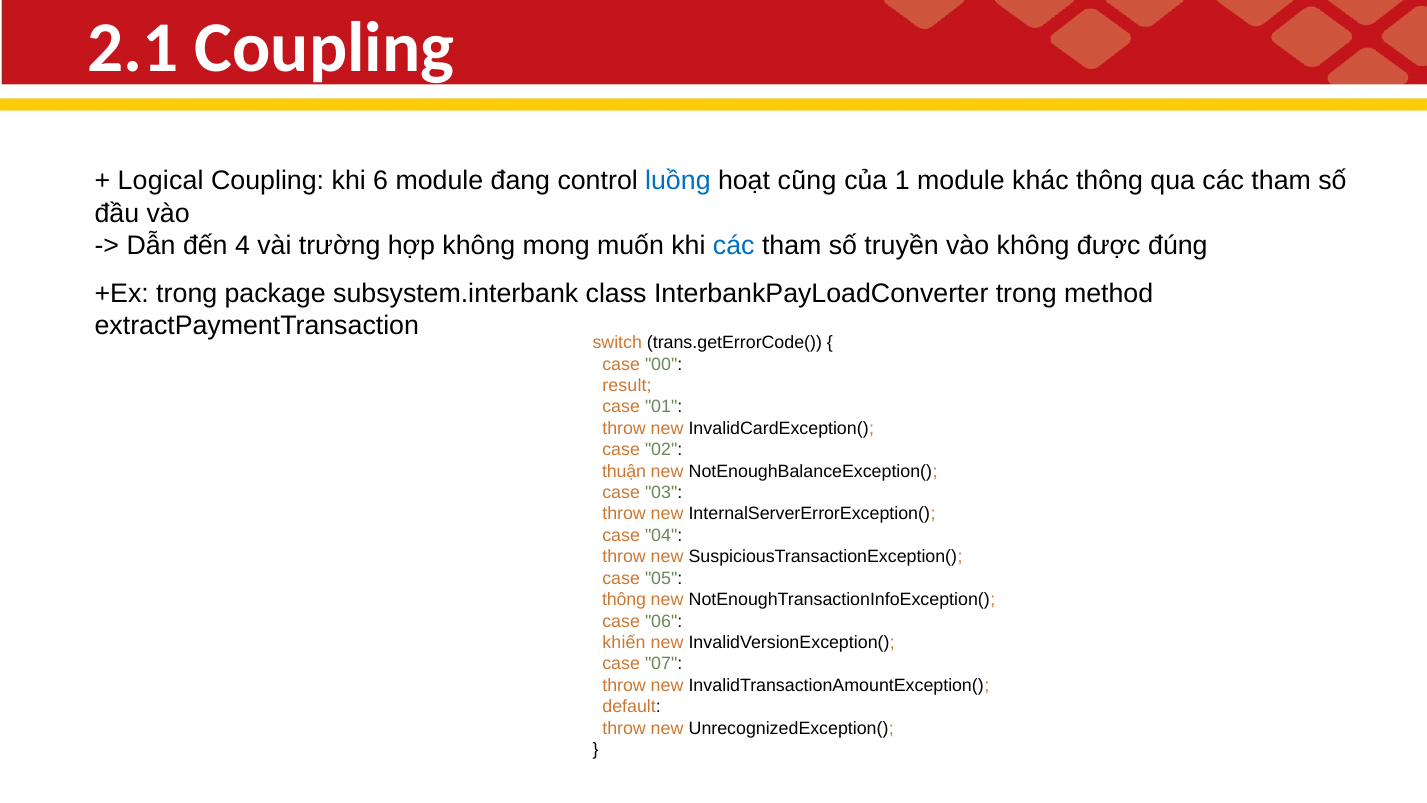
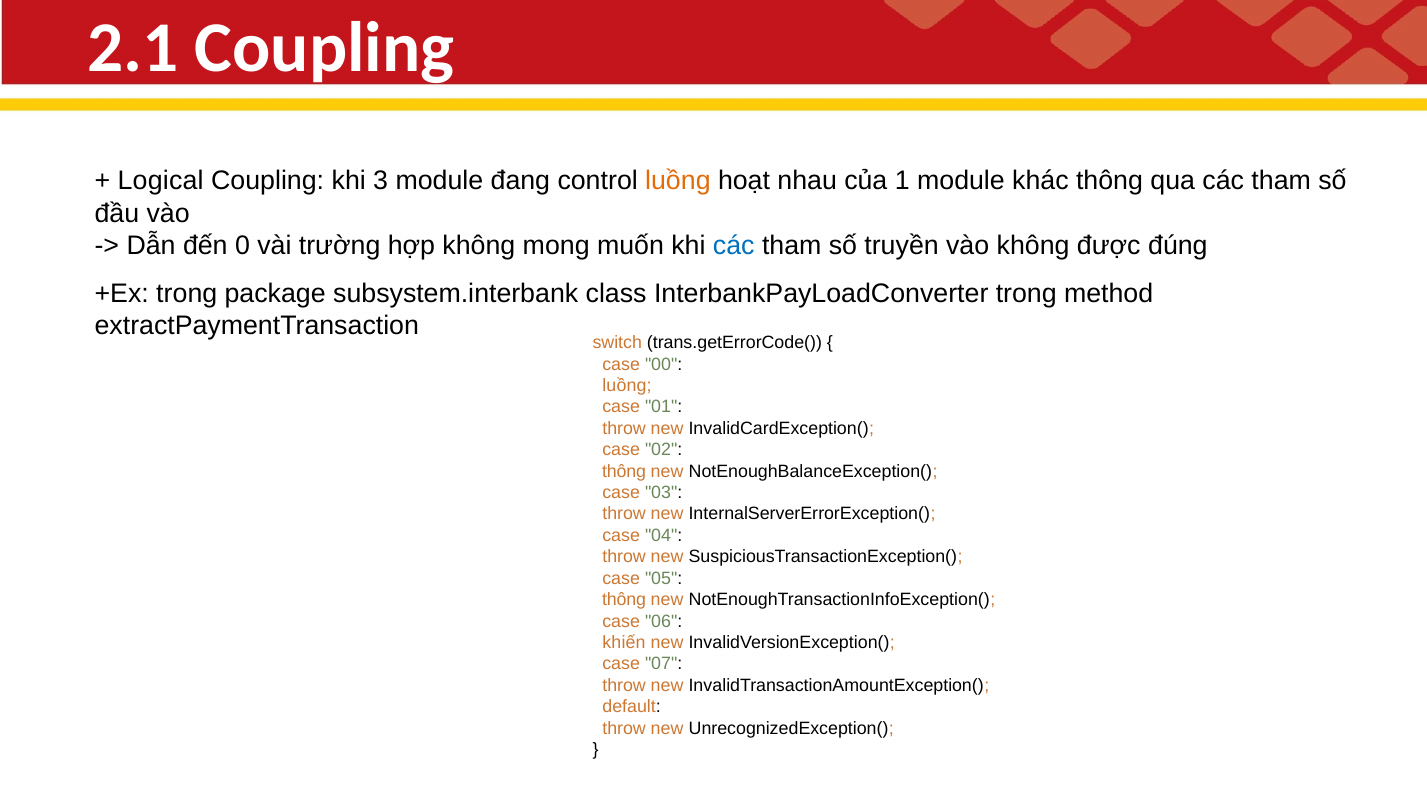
6: 6 -> 3 (381, 181)
luồng colour: blue -> orange (678, 181)
cũng: cũng -> nhau (807, 181)
4: 4 -> 0 (243, 245)
result: result -> luồng (627, 385)
thuận: thuận -> thông (624, 471)
